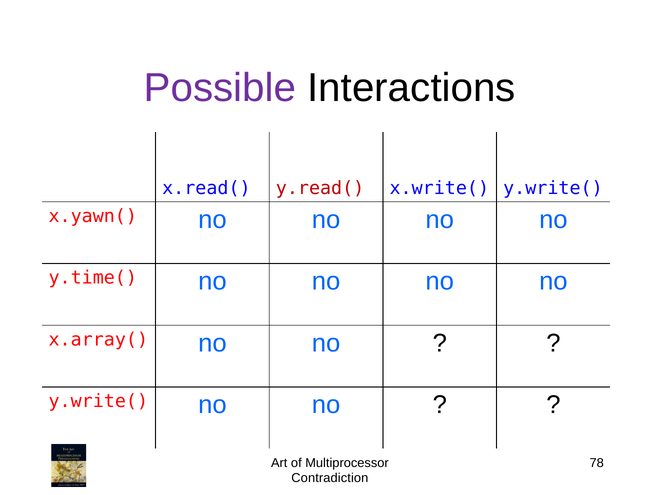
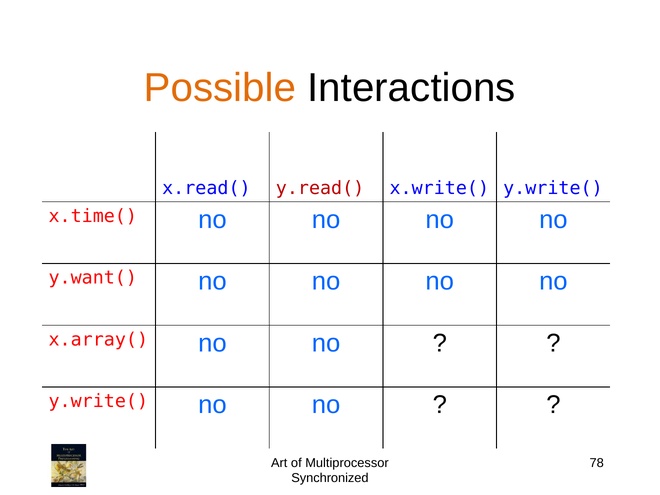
Possible colour: purple -> orange (220, 88)
x.yawn(: x.yawn( -> x.time( (93, 216)
y.time(: y.time( -> y.want( (93, 278)
Contradiction: Contradiction -> Synchronized (330, 478)
